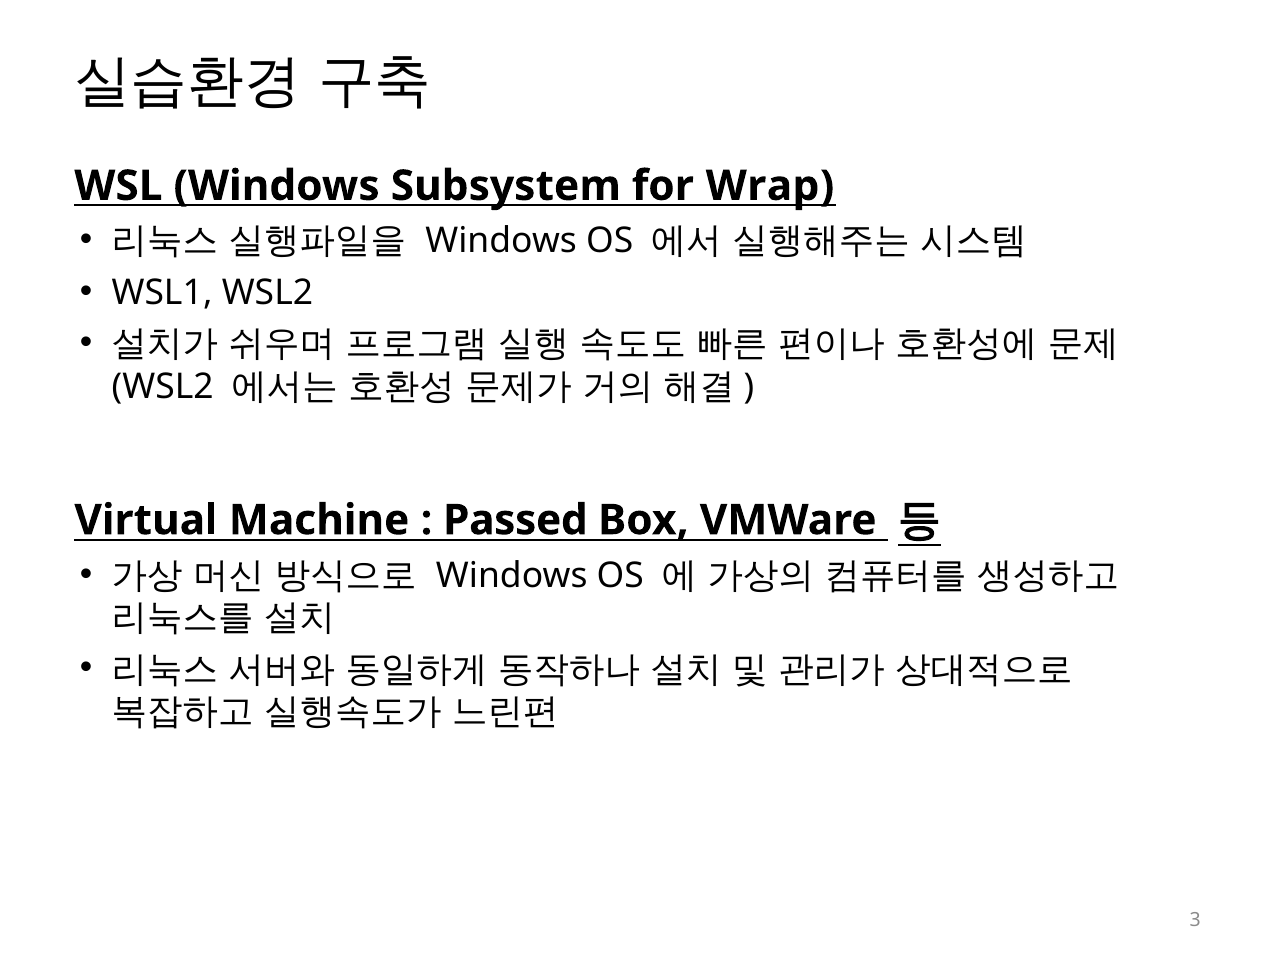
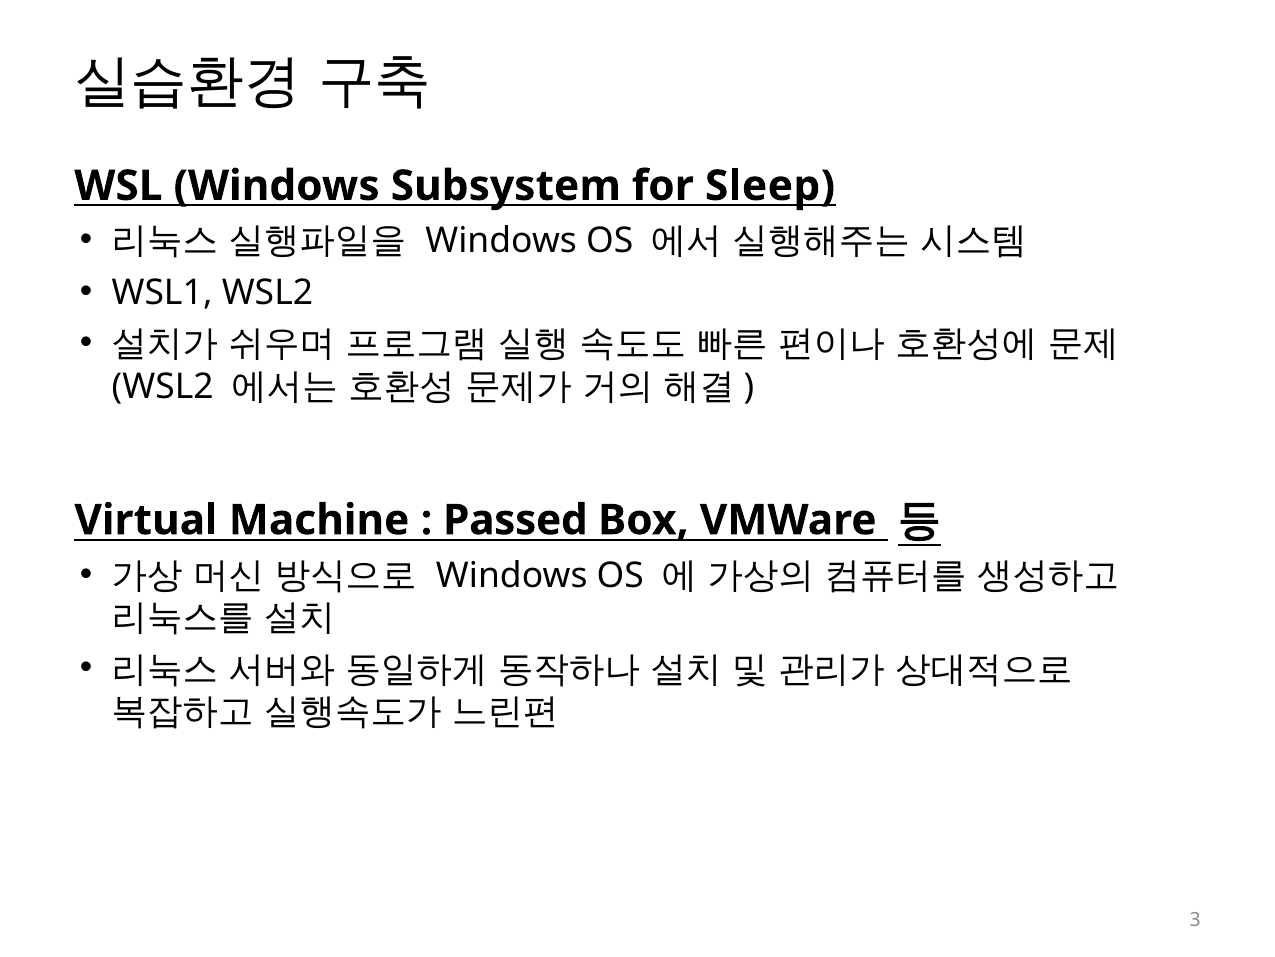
Wrap: Wrap -> Sleep (770, 186)
